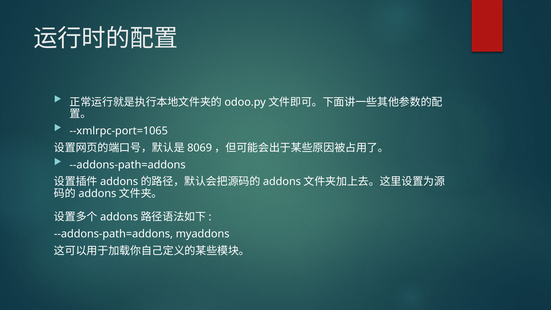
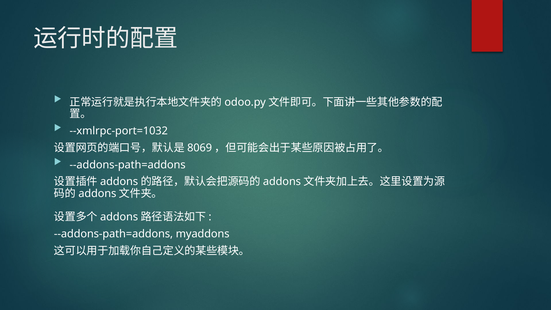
--xmlrpc-port=1065: --xmlrpc-port=1065 -> --xmlrpc-port=1032 (119, 131)
